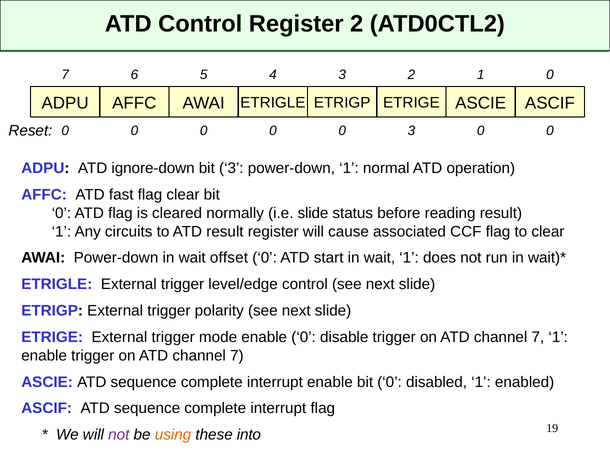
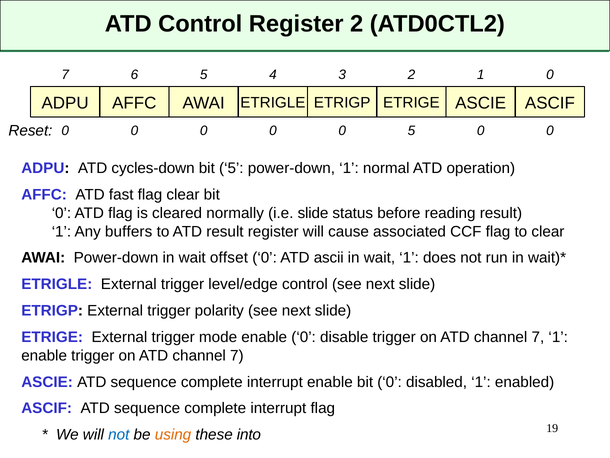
0 3: 3 -> 5 (411, 131)
ignore-down: ignore-down -> cycles-down (153, 168)
bit 3: 3 -> 5 (231, 168)
circuits: circuits -> buffers (129, 231)
start: start -> ascii (329, 258)
not colour: purple -> blue (119, 434)
